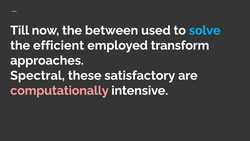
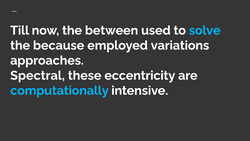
efficient: efficient -> because (59, 45)
transform: transform -> variations (180, 45)
satisfactory: satisfactory -> eccentricity (140, 75)
computationally colour: pink -> light blue (59, 90)
